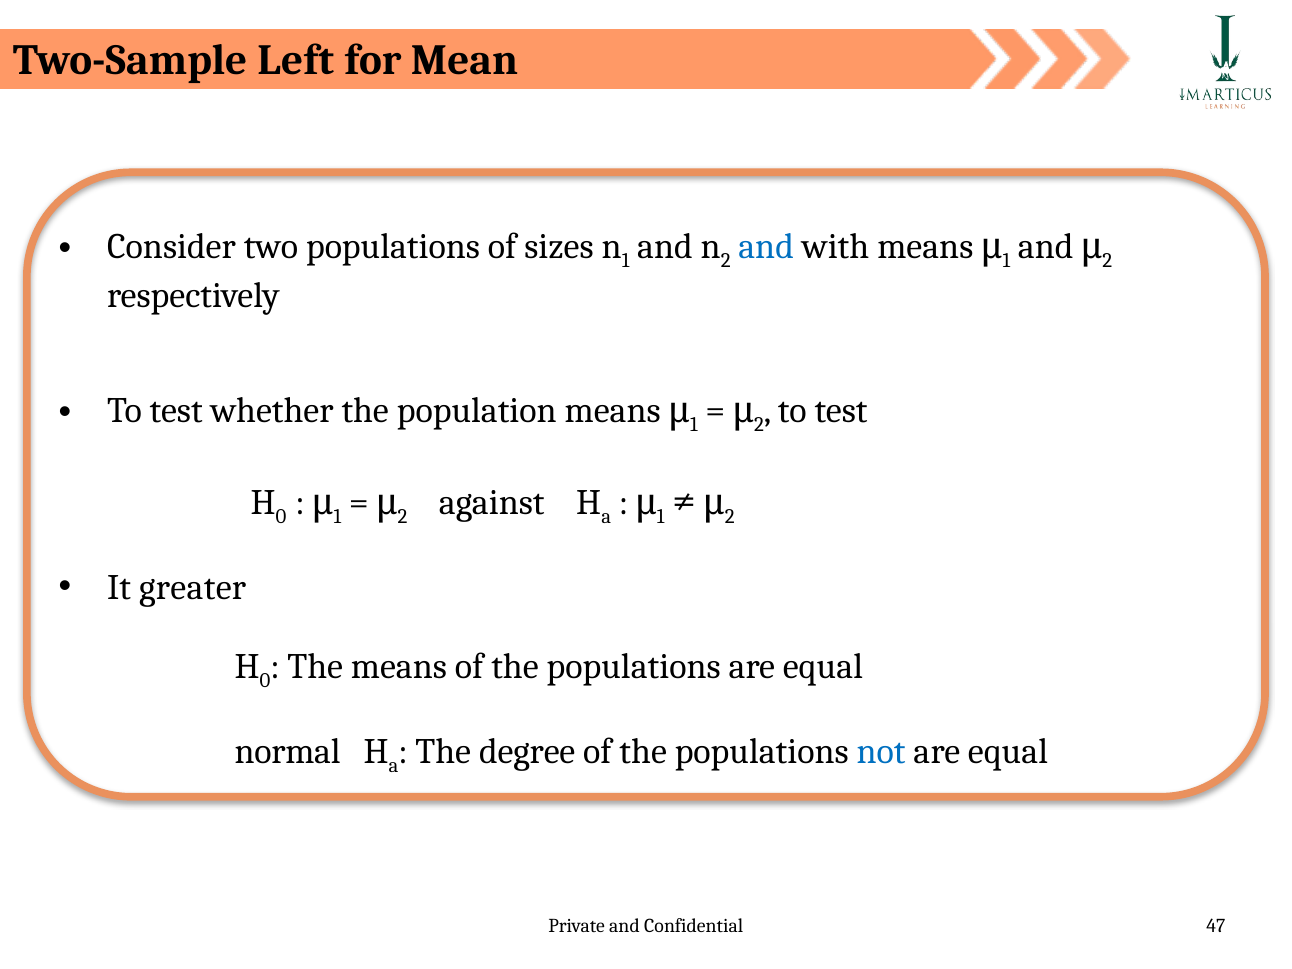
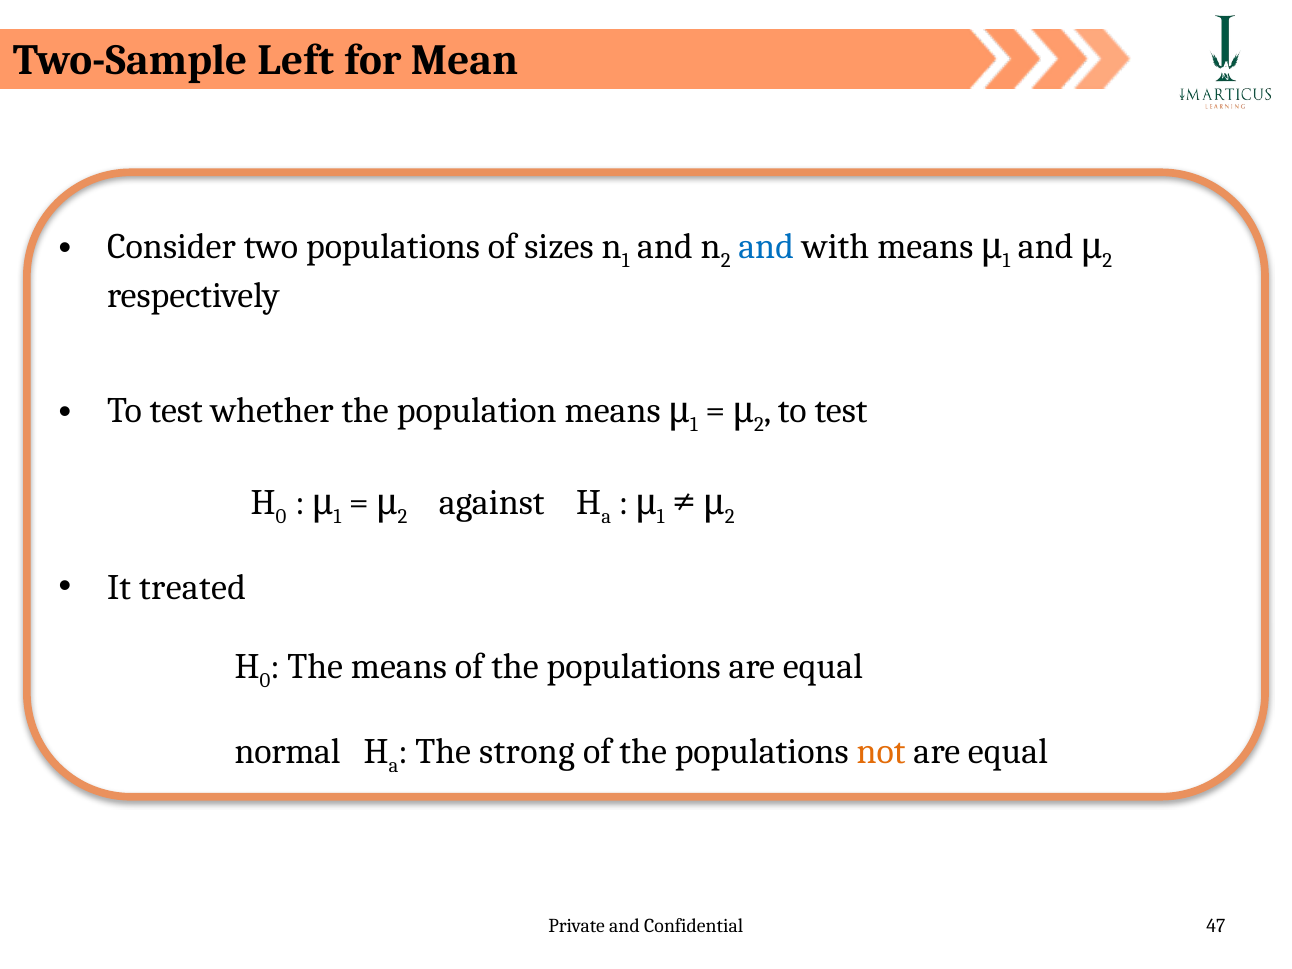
greater: greater -> treated (193, 588)
degree: degree -> strong (527, 752)
not colour: blue -> orange (881, 752)
